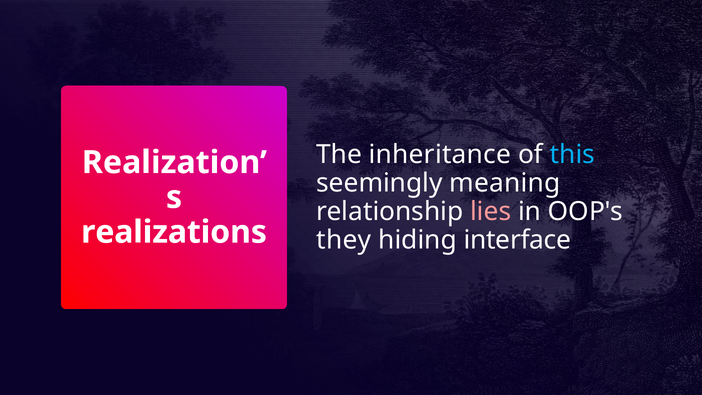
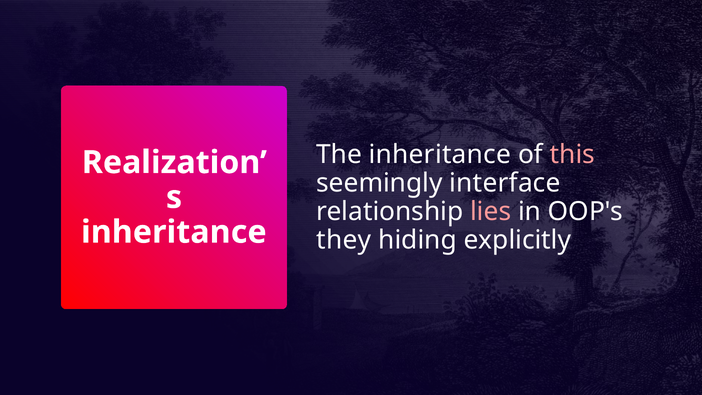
this colour: light blue -> pink (572, 155)
meaning: meaning -> interface (505, 183)
realizations: realizations -> inheritance (174, 232)
interface: interface -> explicitly (517, 240)
